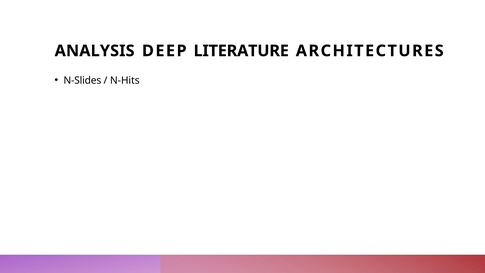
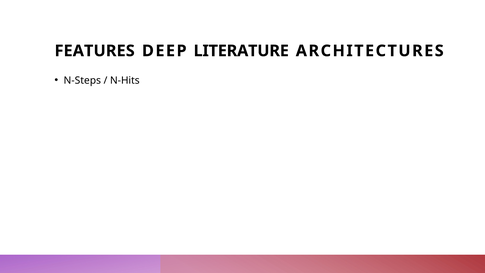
ANALYSIS: ANALYSIS -> FEATURES (95, 51)
N-Slides: N-Slides -> N-Steps (82, 80)
